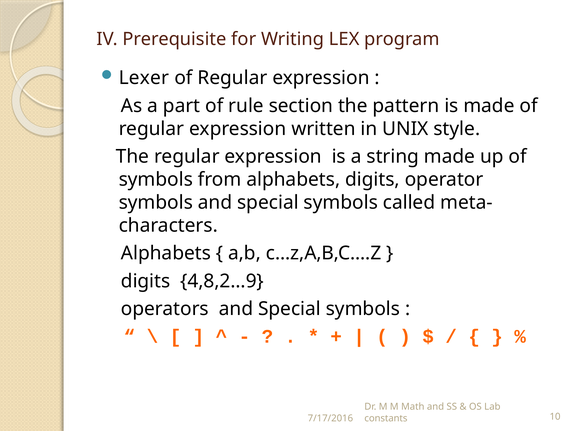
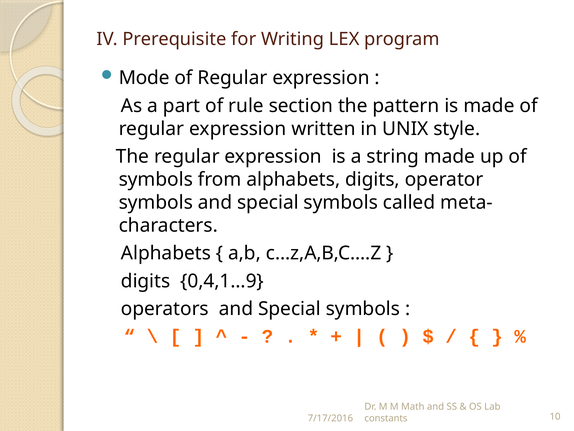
Lexer: Lexer -> Mode (144, 78)
4,8,2…9: 4,8,2…9 -> 0,4,1…9 (222, 281)
